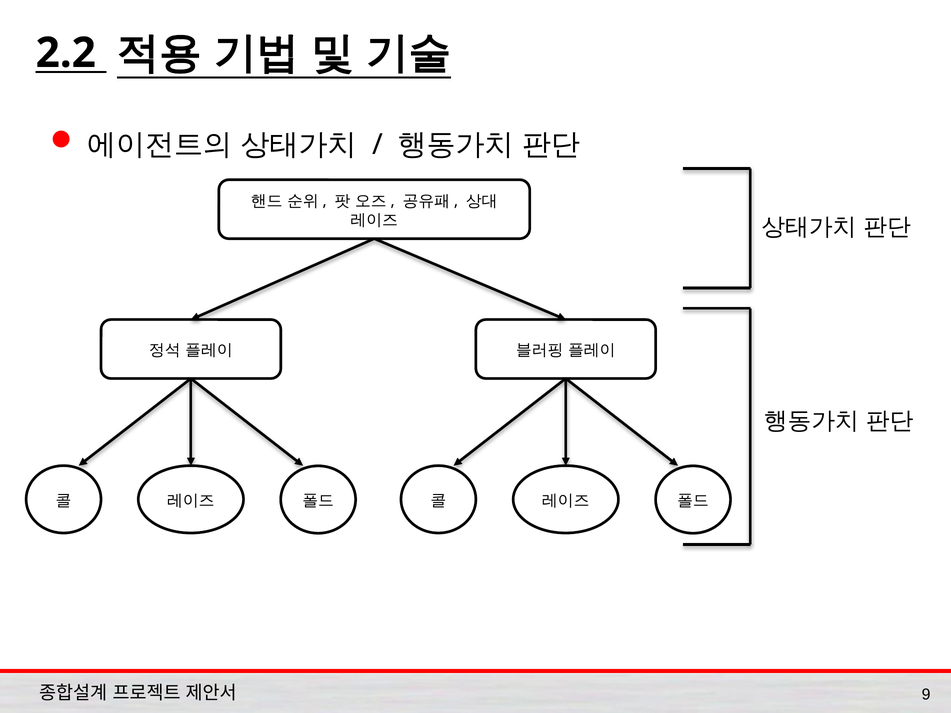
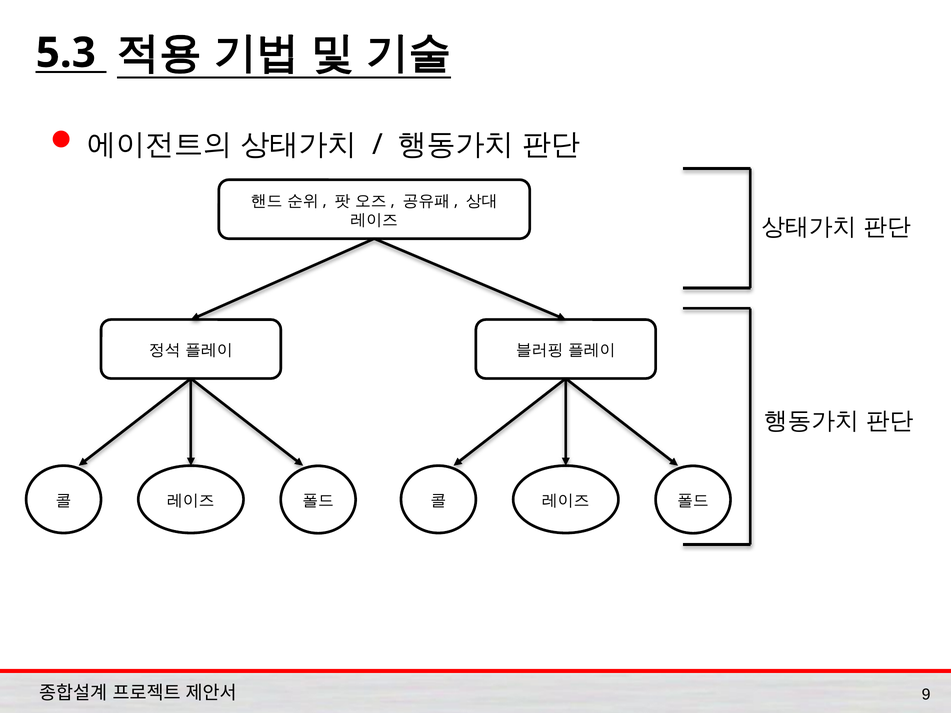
2.2: 2.2 -> 5.3 (66, 53)
